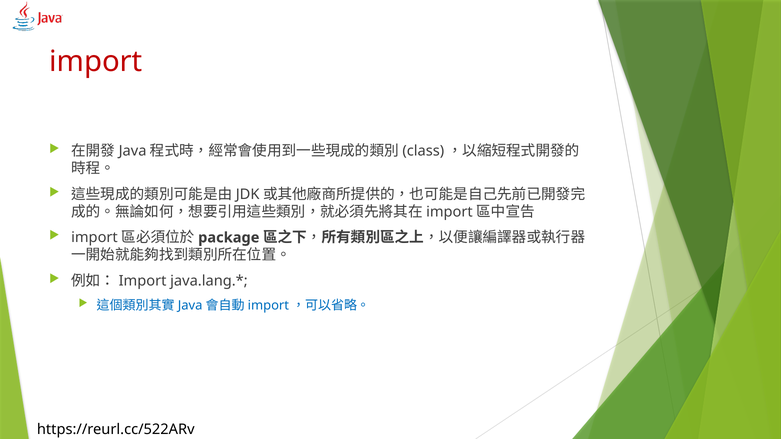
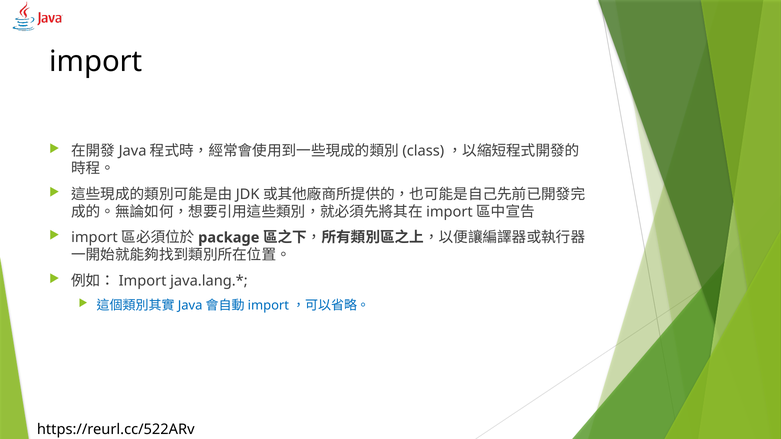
import colour: red -> black (96, 62)
